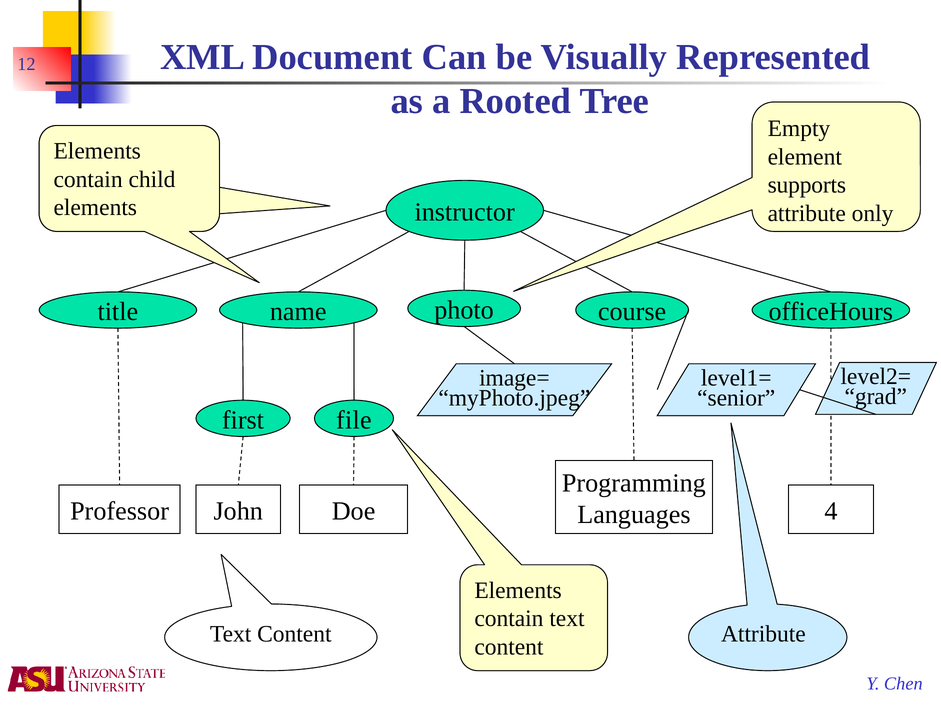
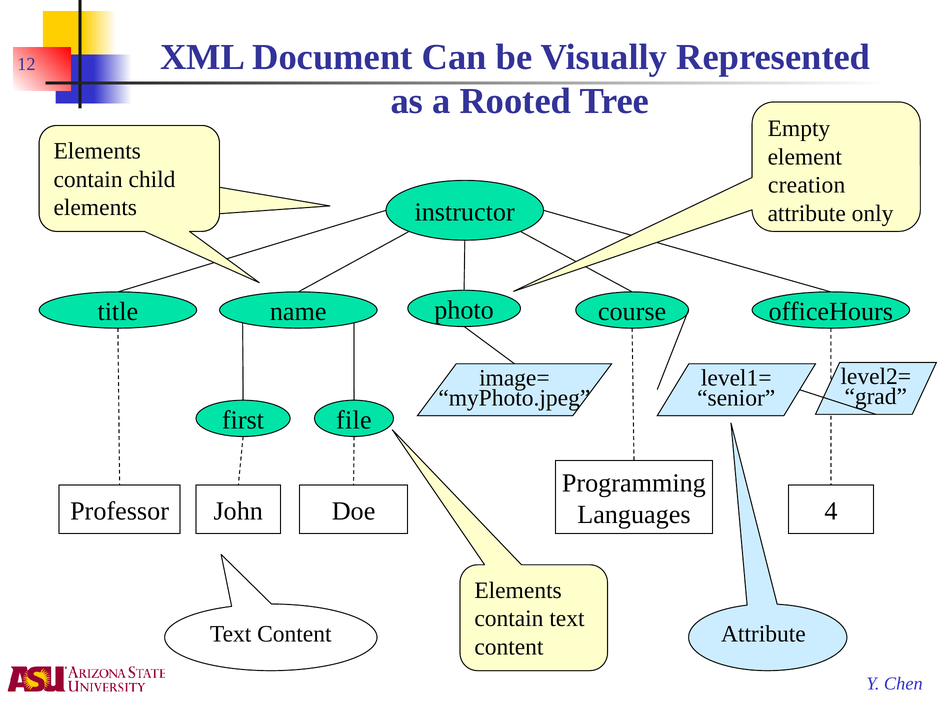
supports: supports -> creation (807, 185)
